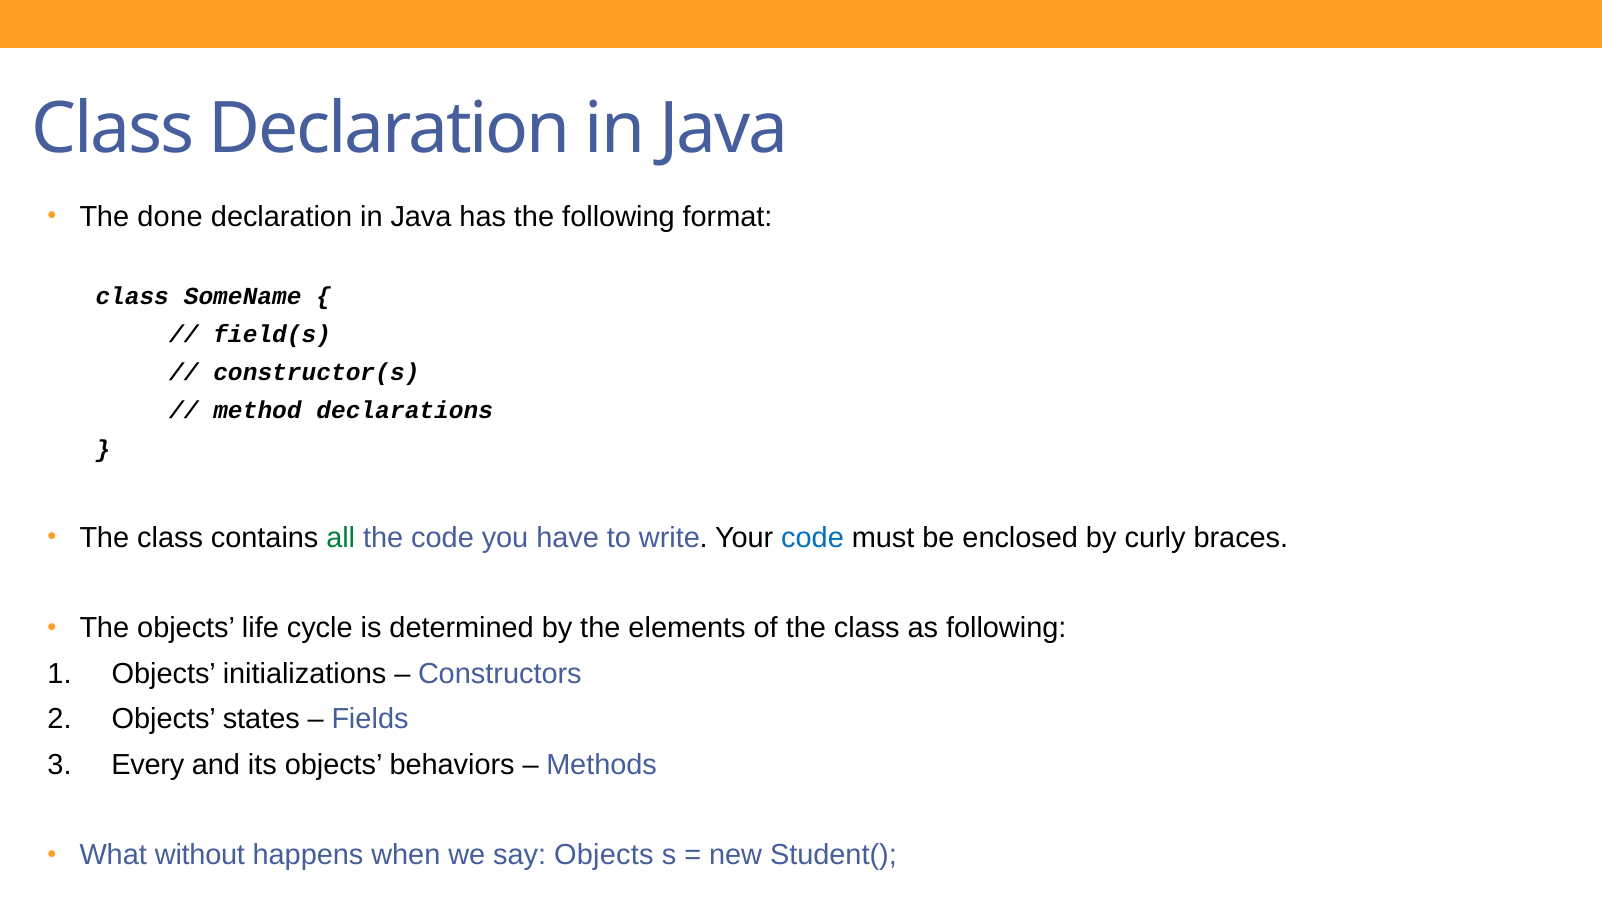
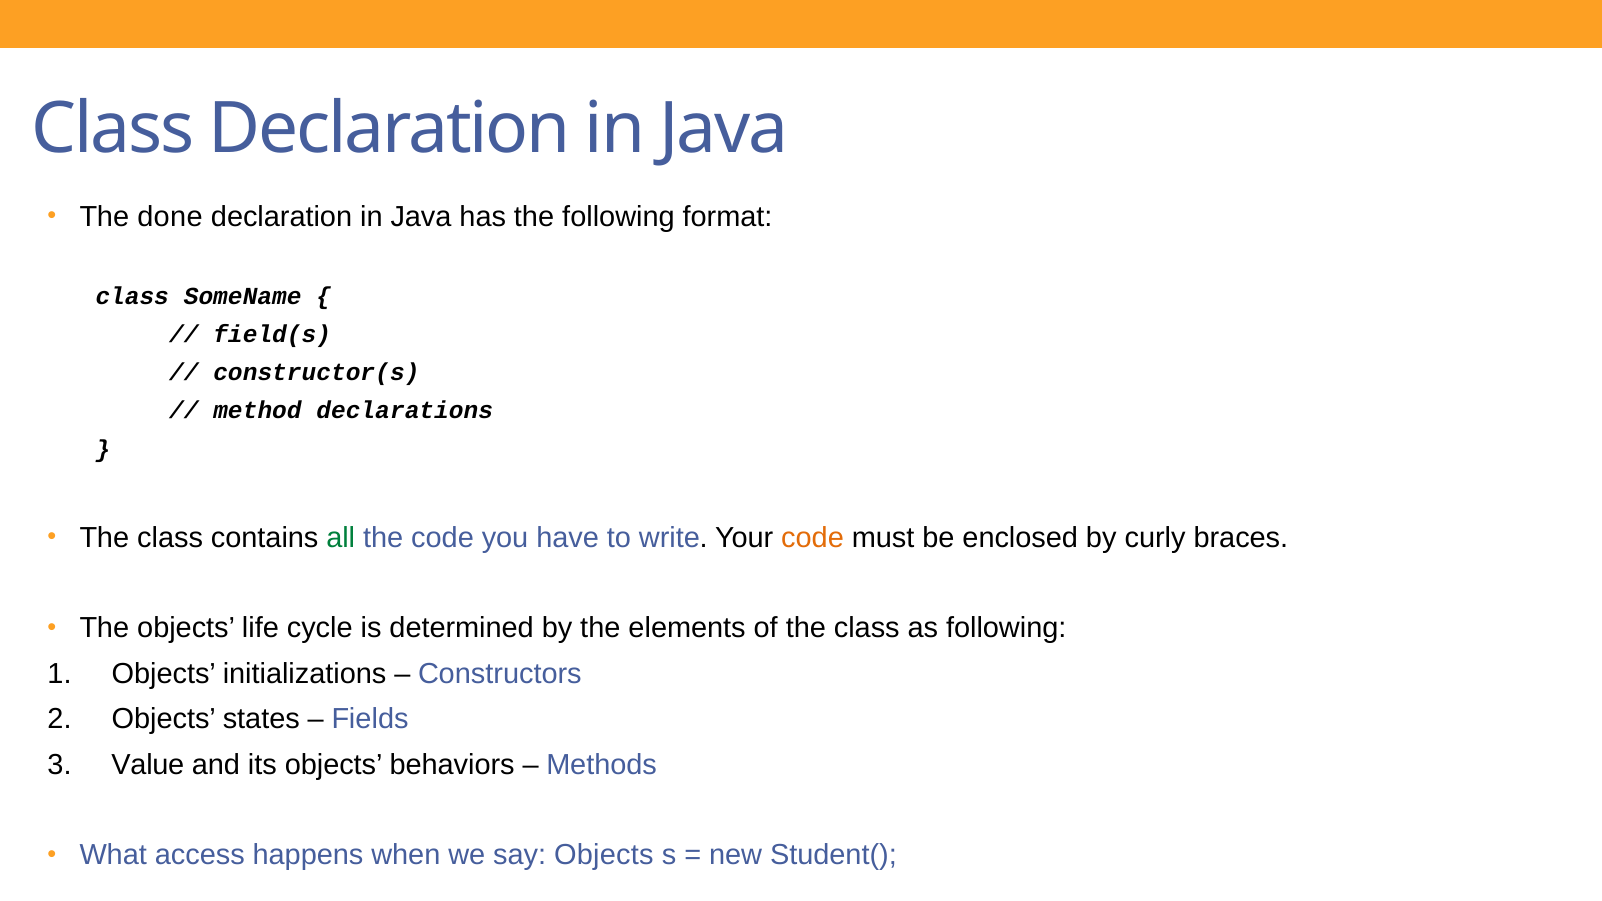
code colour: blue -> orange (813, 538)
Every: Every -> Value (148, 765)
without: without -> access (200, 855)
